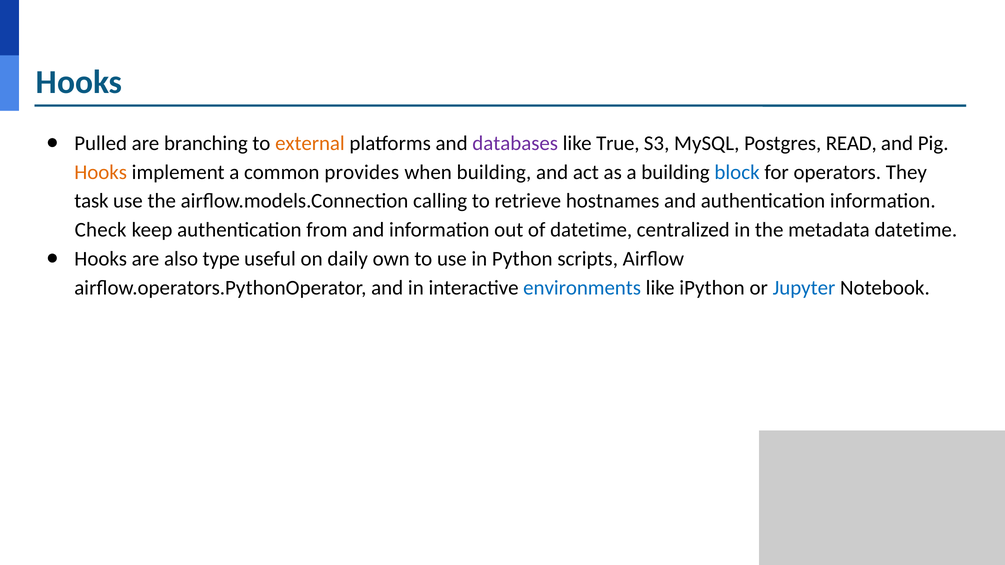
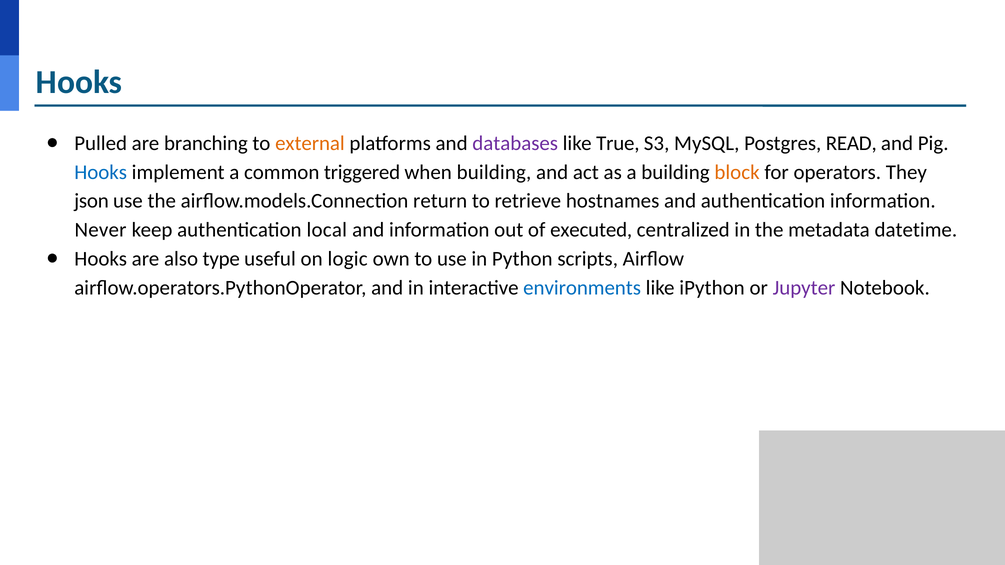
Hooks colour: orange -> blue (101, 172)
provides: provides -> triggered (362, 172)
block colour: blue -> orange (737, 172)
task: task -> json (91, 201)
calling: calling -> return (440, 201)
Check: Check -> Never (101, 230)
from: from -> local (327, 230)
of datetime: datetime -> executed (591, 230)
daily: daily -> logic (348, 259)
Jupyter colour: blue -> purple (804, 288)
